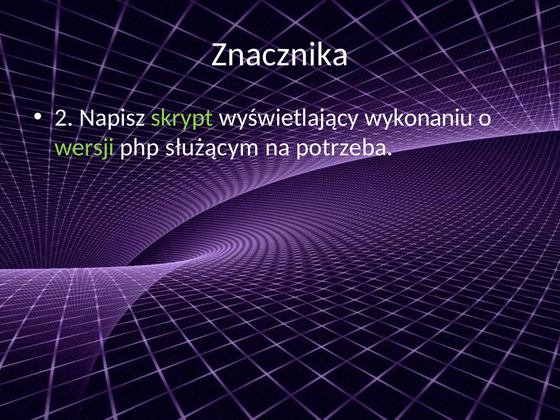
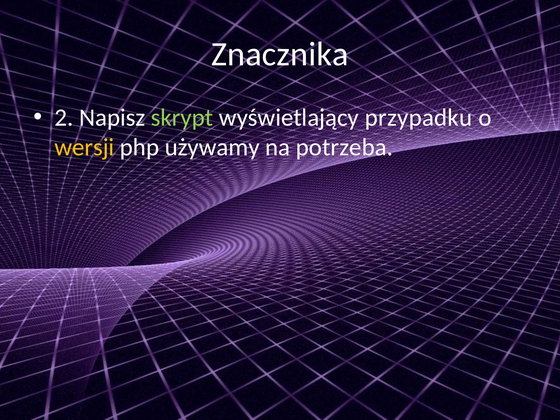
wykonaniu: wykonaniu -> przypadku (419, 117)
wersji colour: light green -> yellow (84, 147)
służącym: służącym -> używamy (212, 147)
